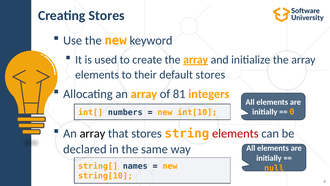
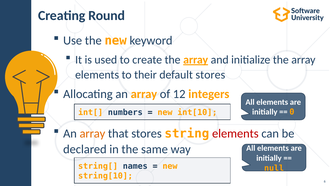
Creating Stores: Stores -> Round (107, 16)
81: 81 -> 12 (179, 94)
array colour: black -> orange (92, 133)
